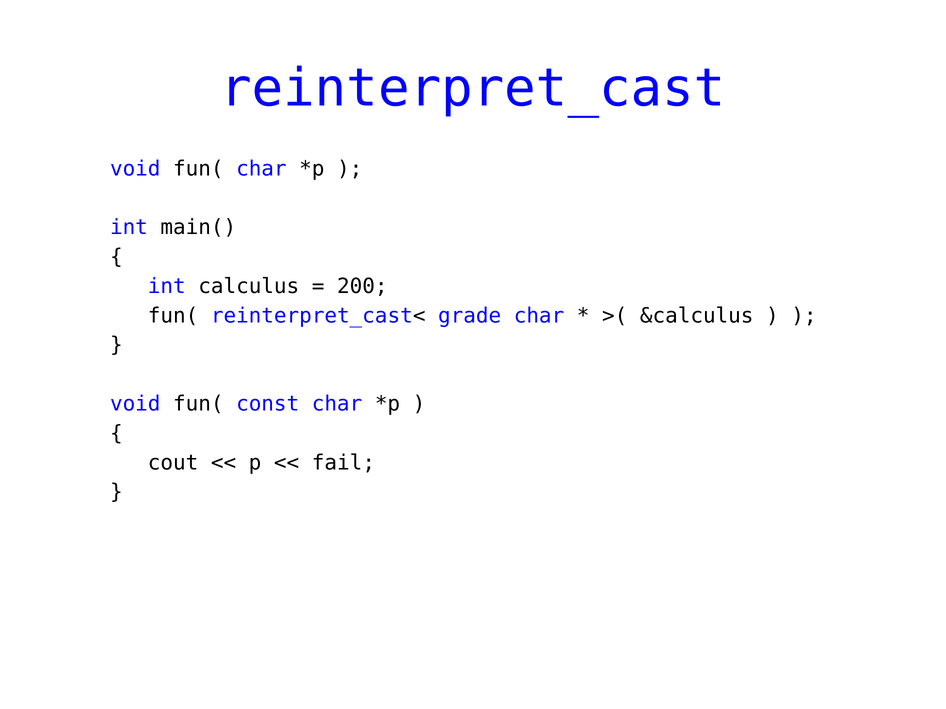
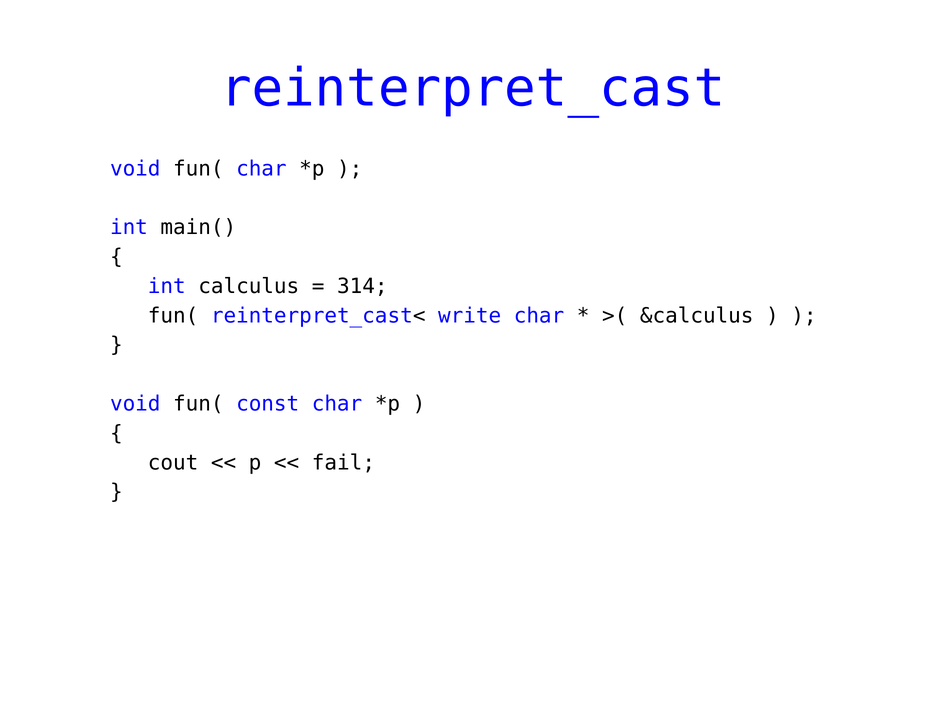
200: 200 -> 314 (362, 286)
grade: grade -> write (470, 316)
